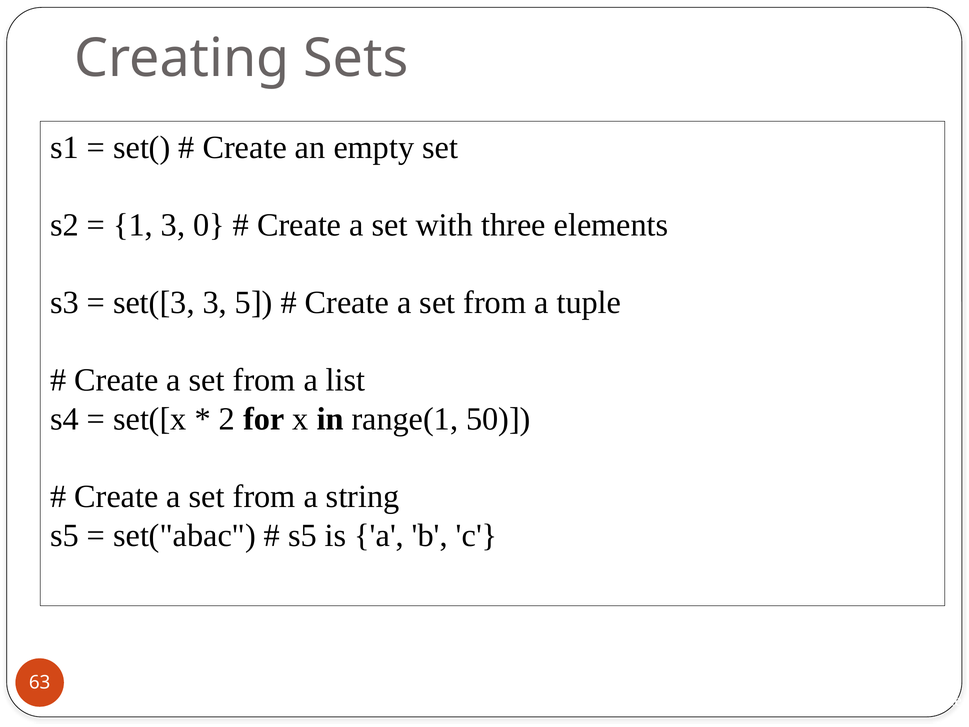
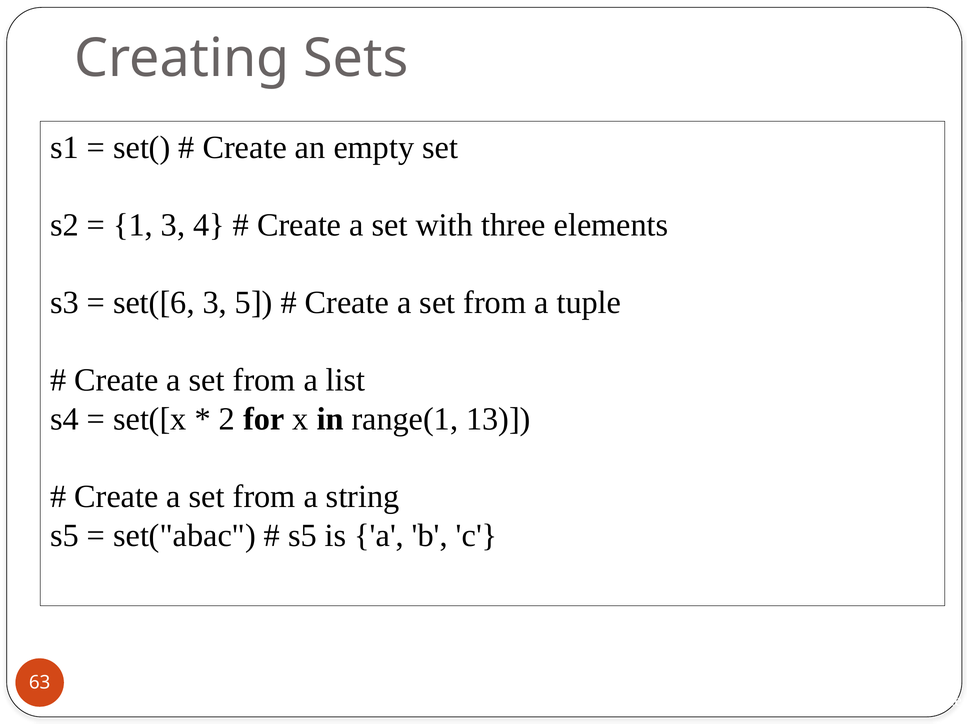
0: 0 -> 4 (209, 225)
set([3: set([3 -> set([6 (154, 303)
50: 50 -> 13 (498, 419)
